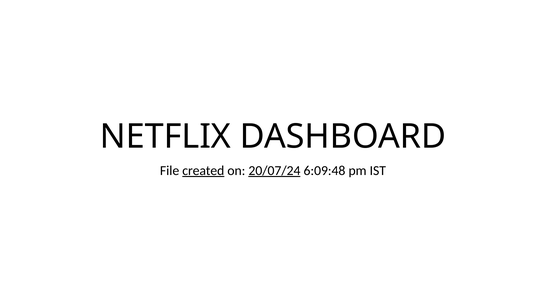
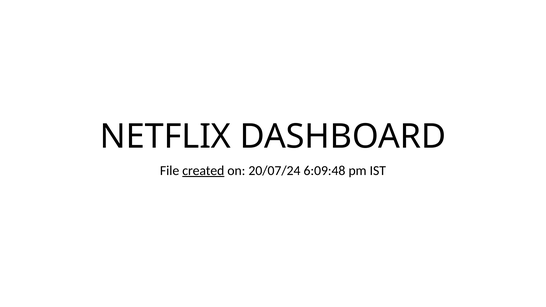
20/07/24 underline: present -> none (274, 171)
